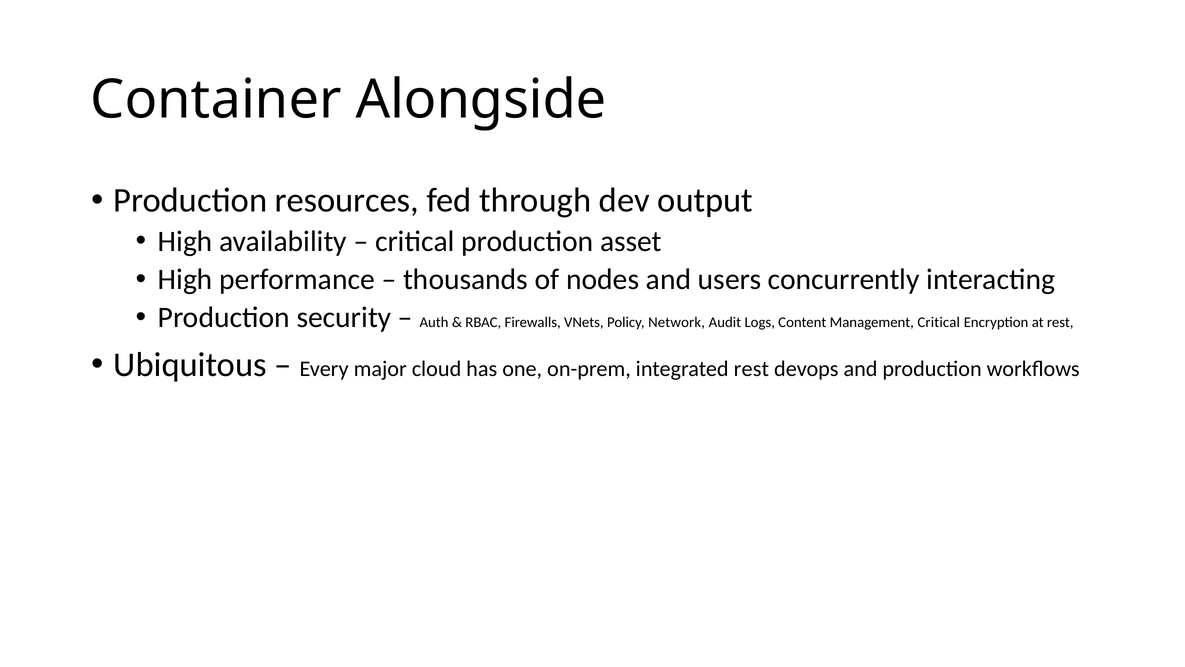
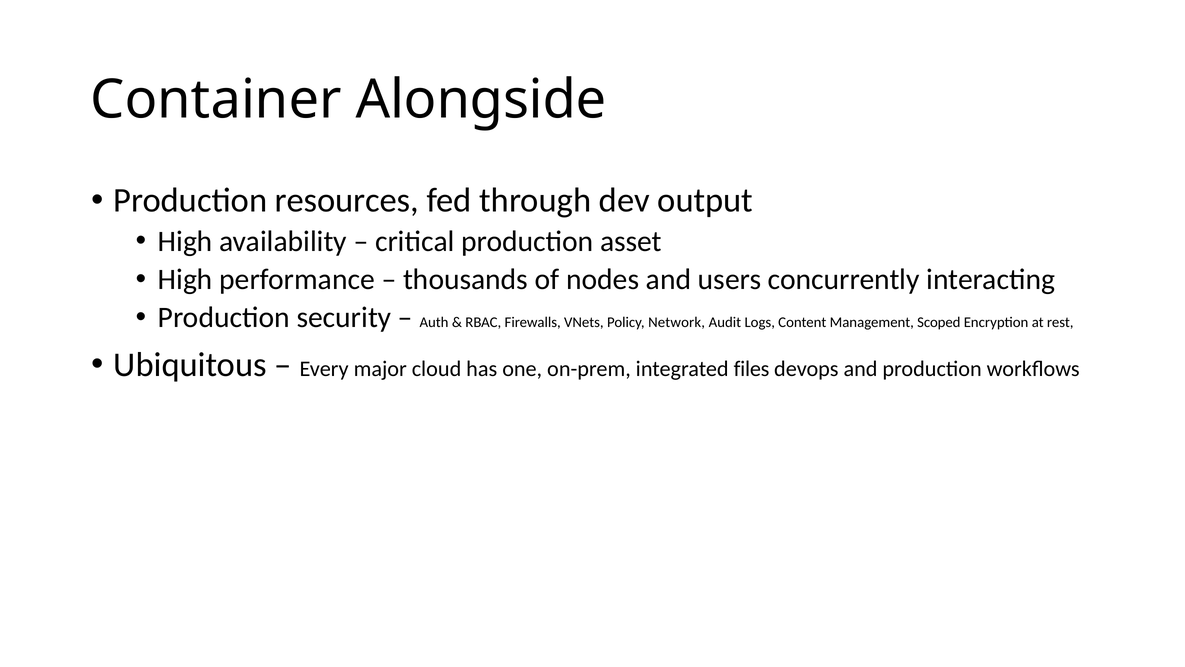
Management Critical: Critical -> Scoped (939, 322)
integrated rest: rest -> files (752, 369)
